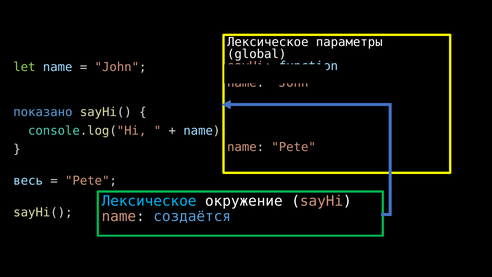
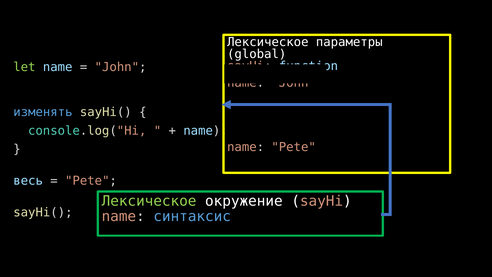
показано: показано -> изменять (43, 112)
Лексическое colour: light blue -> light green (149, 201)
создаётся: создаётся -> синтаксис (192, 216)
